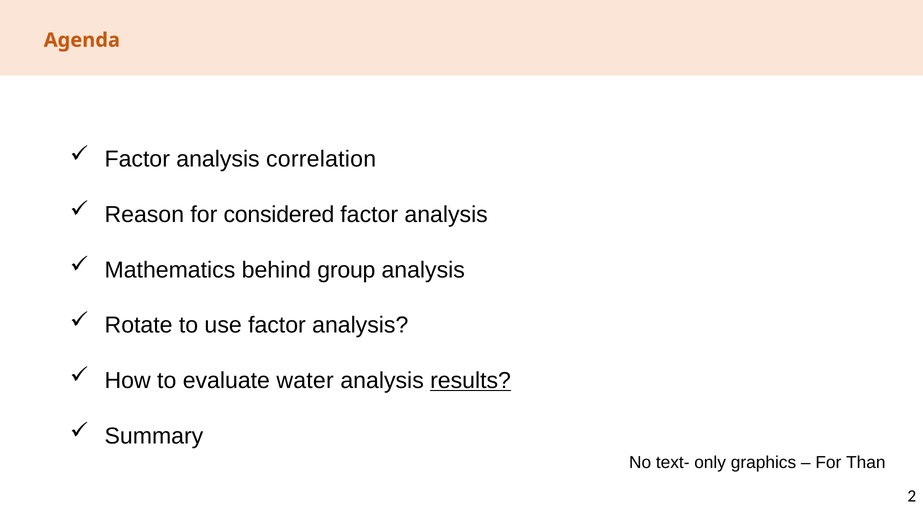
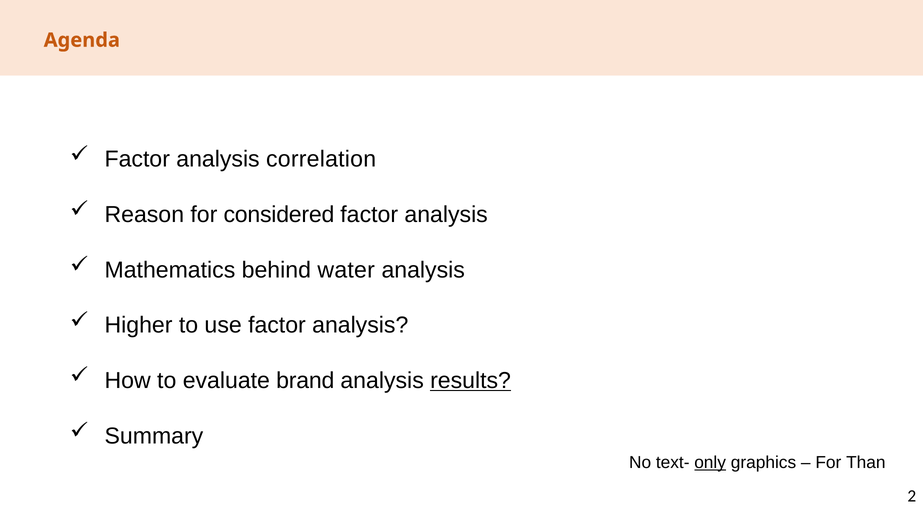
group: group -> water (346, 270)
Rotate: Rotate -> Higher (139, 325)
water: water -> brand (305, 381)
only underline: none -> present (710, 463)
